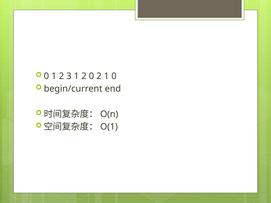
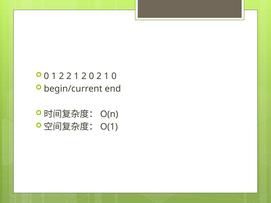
2 3: 3 -> 2 (69, 76)
